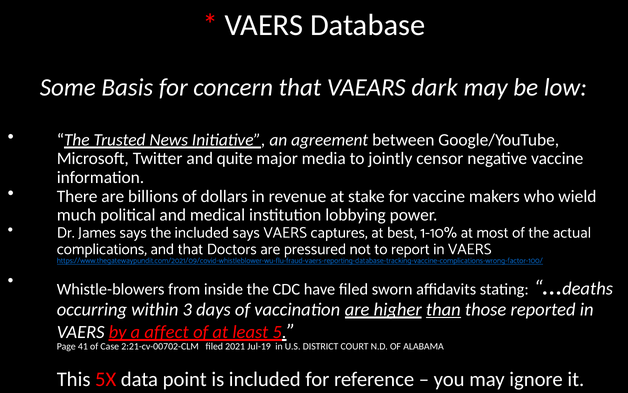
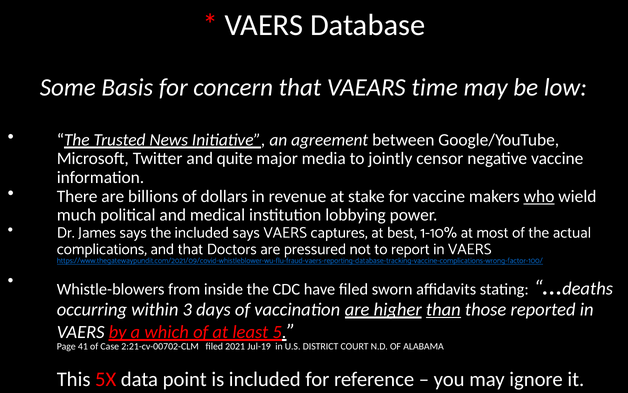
dark: dark -> time (435, 88)
who underline: none -> present (539, 196)
affect: affect -> which (167, 331)
